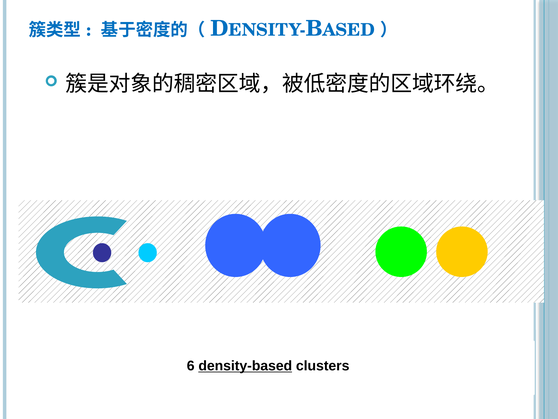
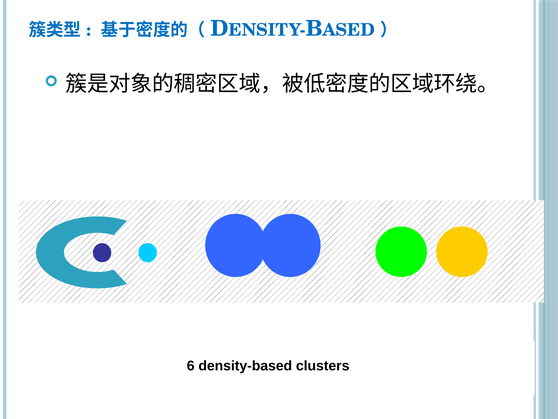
density-based underline: present -> none (245, 365)
